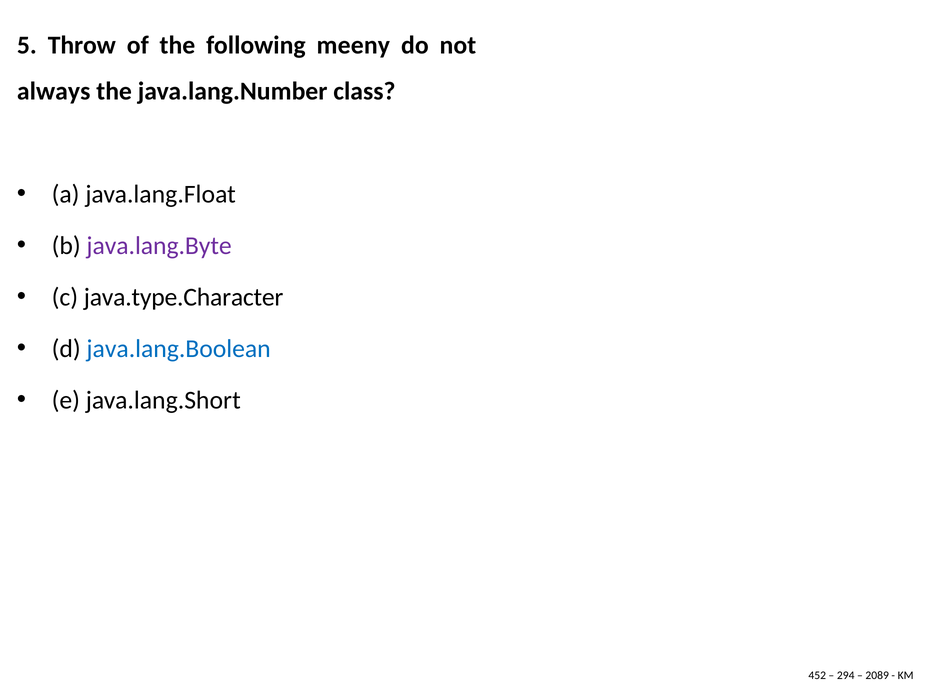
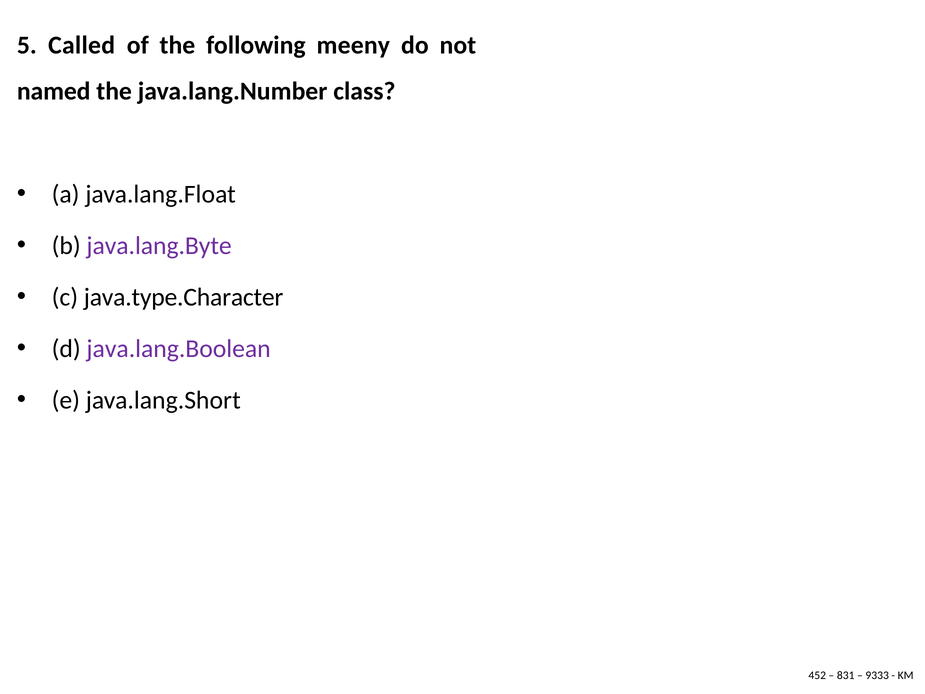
Throw: Throw -> Called (82, 45)
always: always -> named (54, 91)
java.lang.Boolean colour: blue -> purple (179, 349)
294: 294 -> 831 (846, 675)
2089: 2089 -> 9333 (877, 675)
